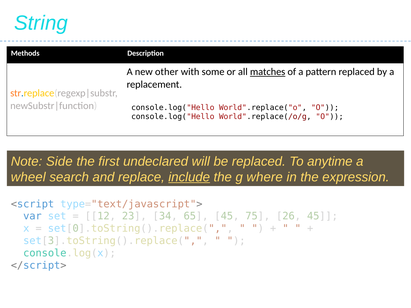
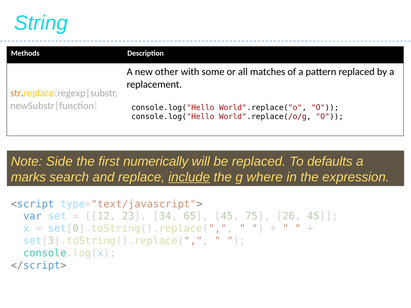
matches underline: present -> none (268, 72)
undeclared: undeclared -> numerically (156, 161)
anytime: anytime -> defaults (330, 161)
wheel: wheel -> marks (28, 177)
